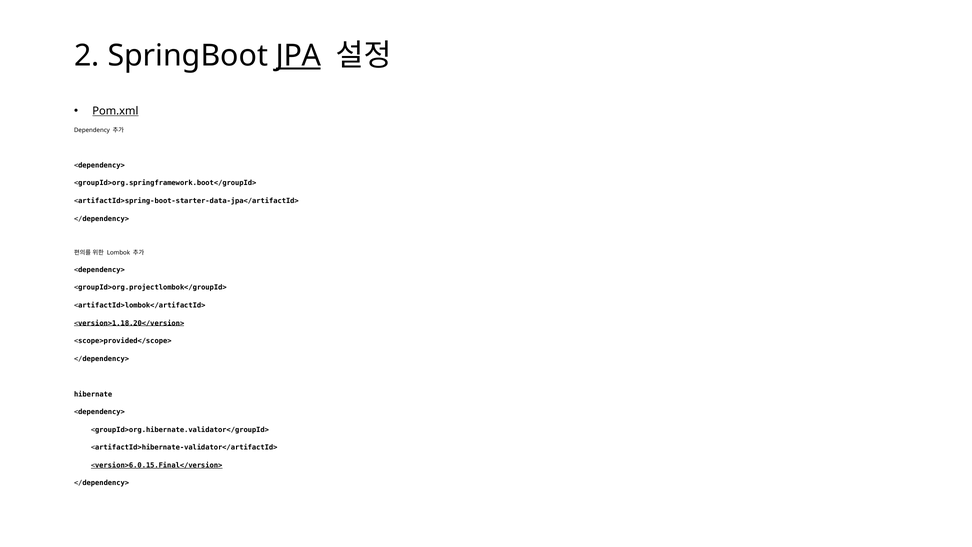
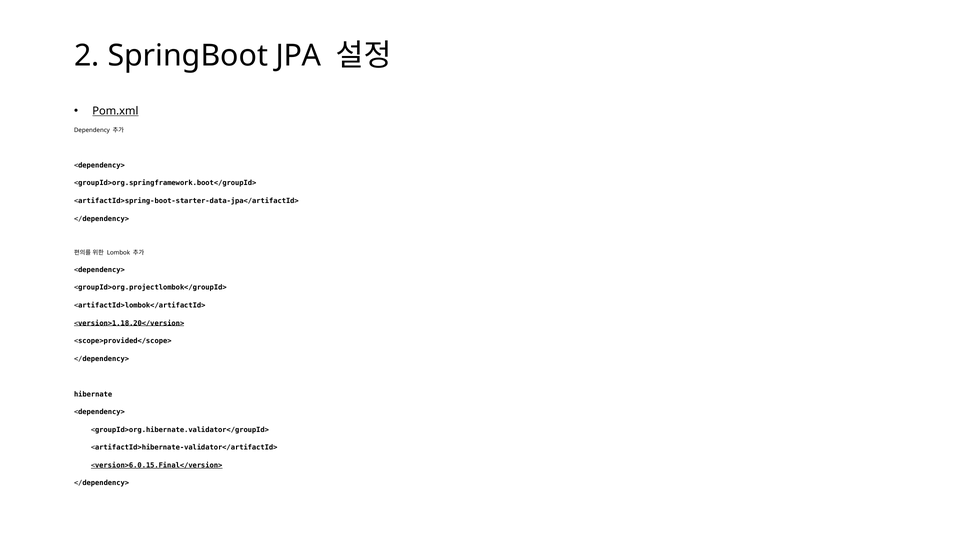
JPA underline: present -> none (298, 56)
